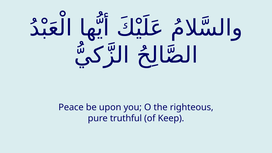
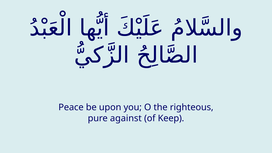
truthful: truthful -> against (126, 118)
